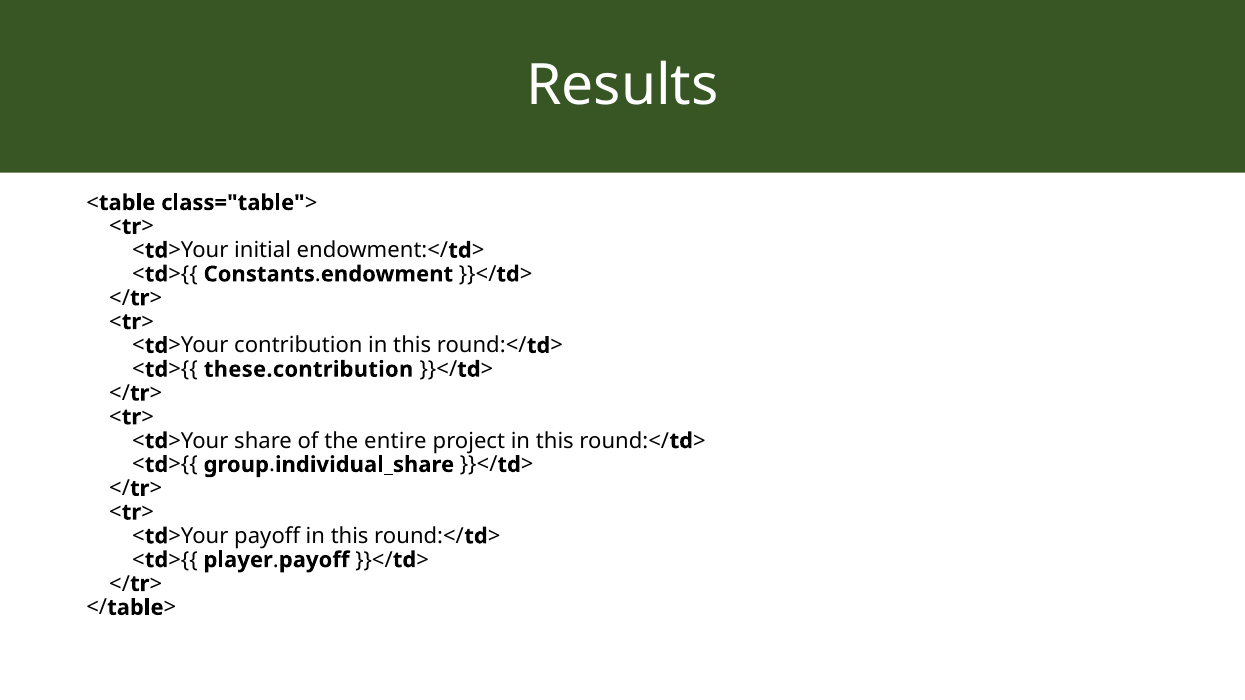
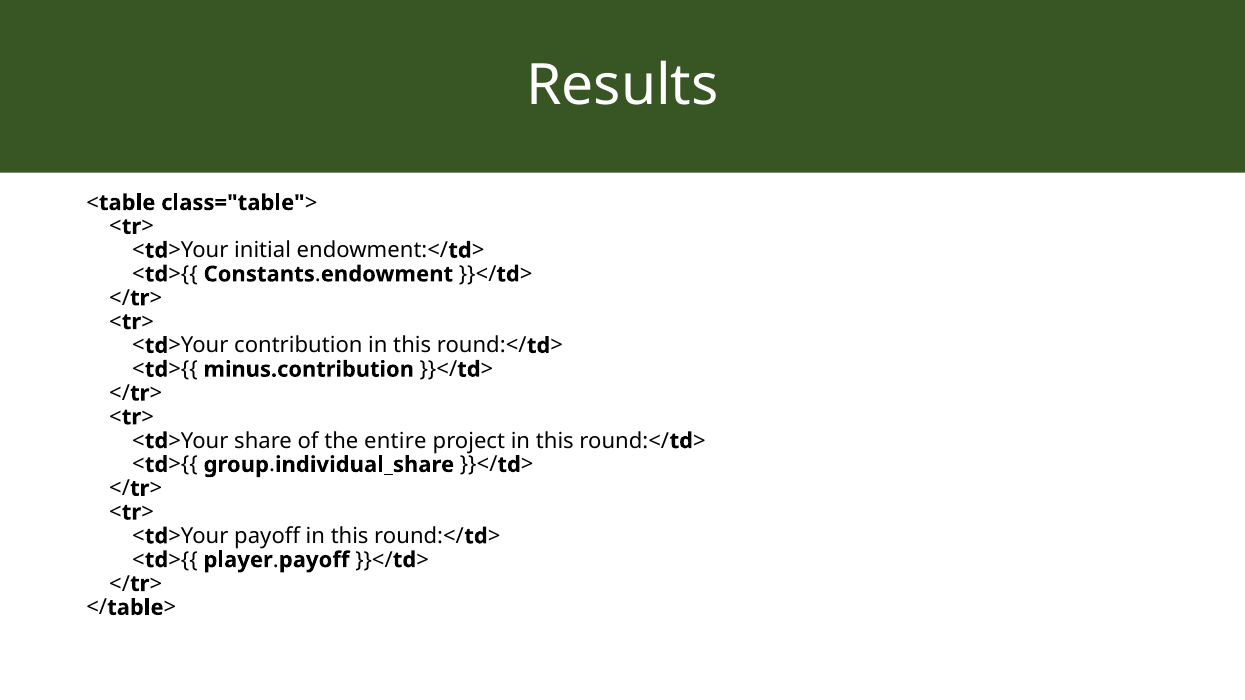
these.contribution: these.contribution -> minus.contribution (309, 370)
